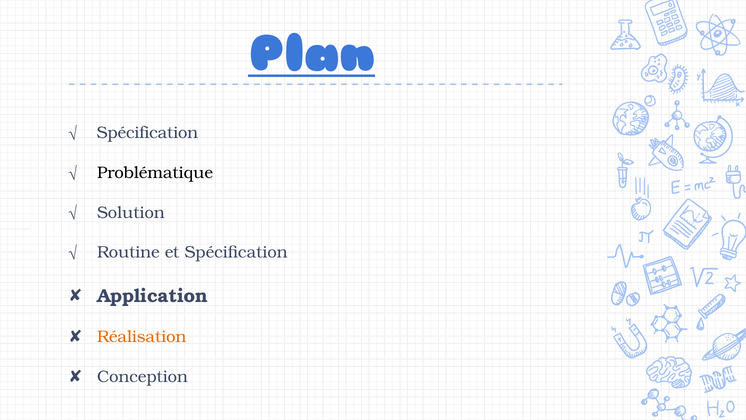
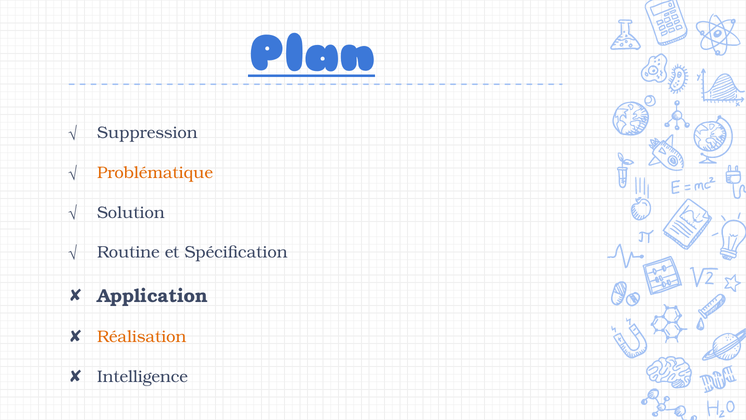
Spécification: Spécification -> Suppression (147, 133)
Problématique colour: black -> orange (155, 173)
Conception: Conception -> Intelligence (142, 376)
